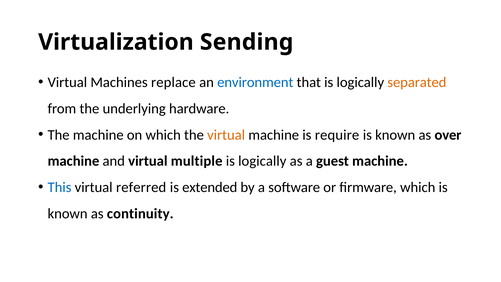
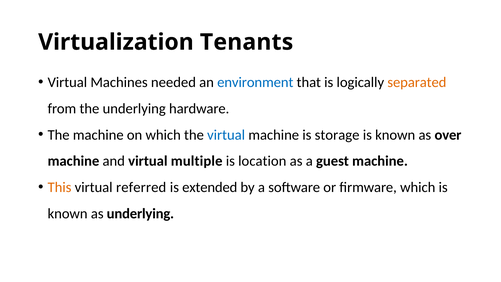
Sending: Sending -> Tenants (247, 42)
replace: replace -> needed (173, 82)
virtual colour: orange -> blue (226, 135)
require: require -> storage (337, 135)
logically: logically -> location (262, 161)
This colour: blue -> orange (59, 187)
as continuity: continuity -> underlying (140, 214)
